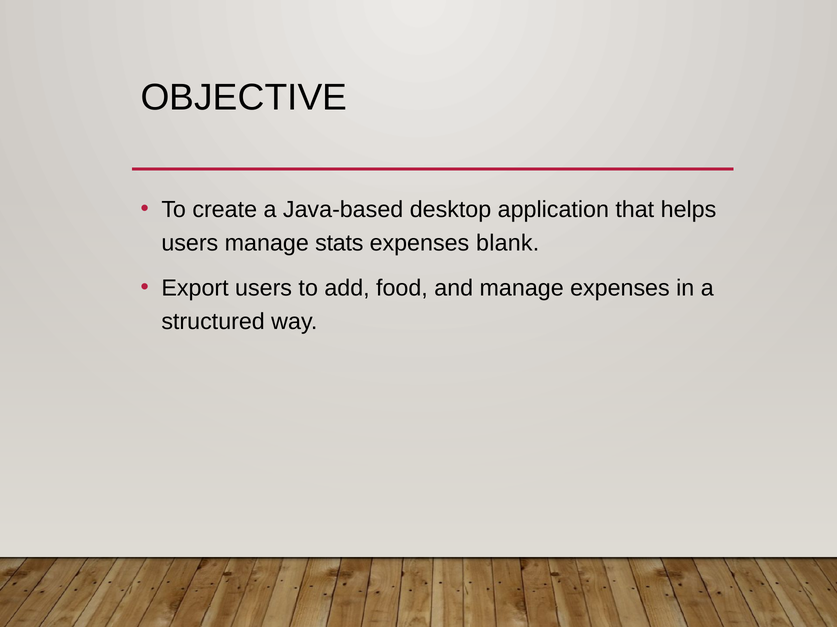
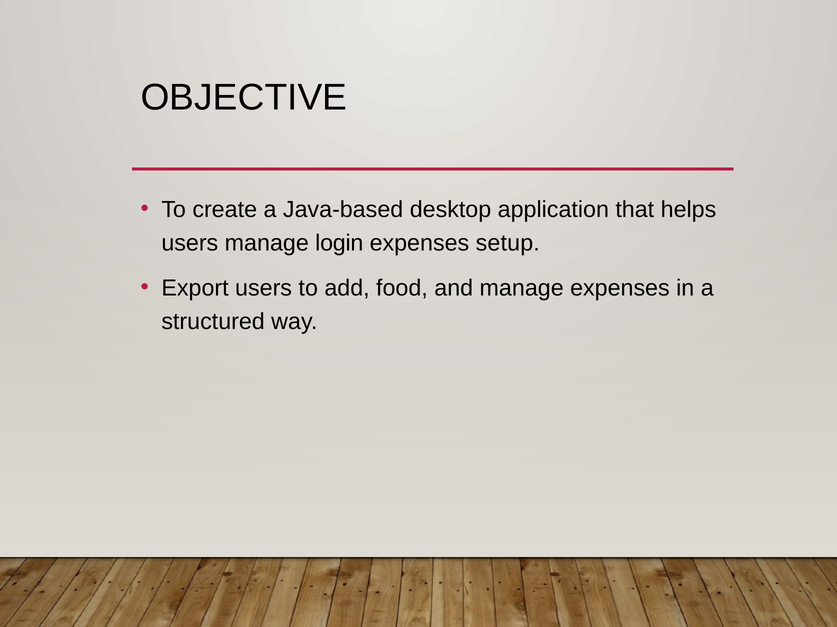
stats: stats -> login (339, 243)
blank: blank -> setup (508, 243)
